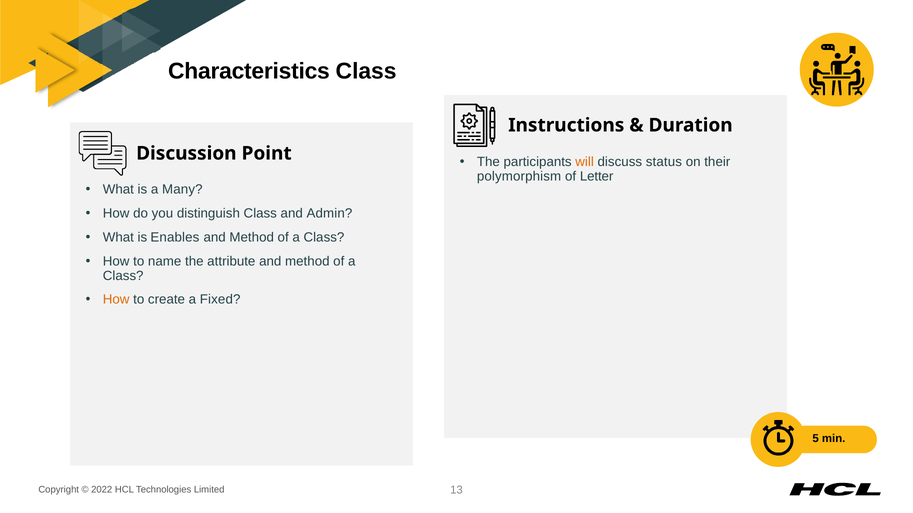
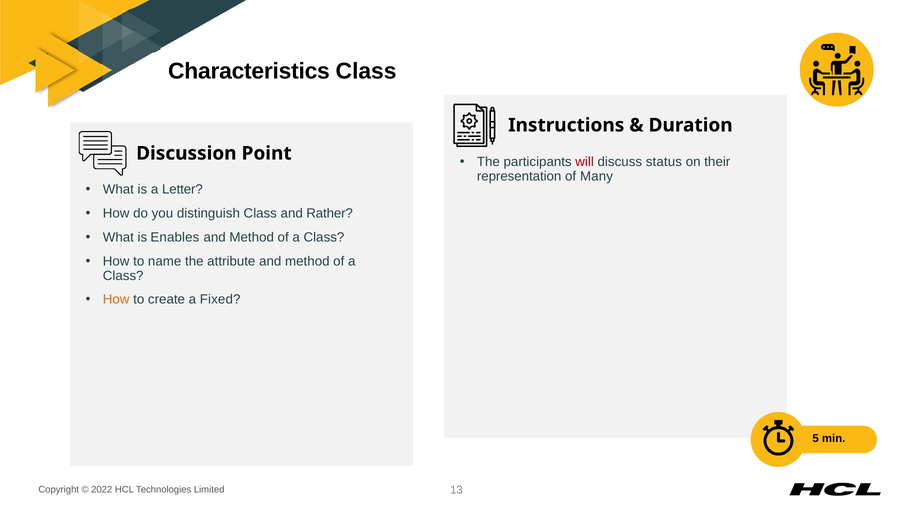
will colour: orange -> red (585, 162)
polymorphism: polymorphism -> representation (519, 177)
Letter: Letter -> Many (596, 177)
Many: Many -> Letter (182, 190)
Admin: Admin -> Rather (330, 214)
